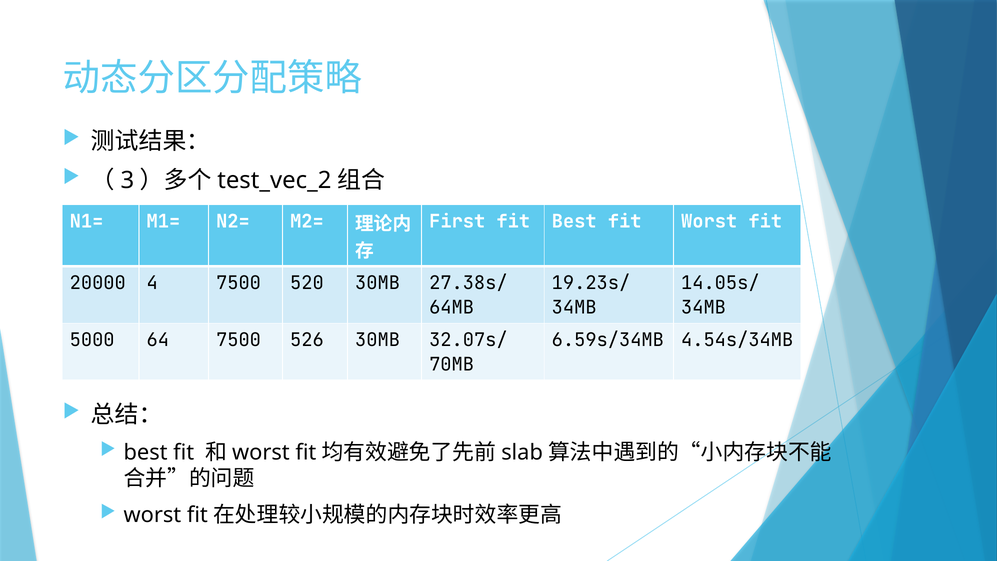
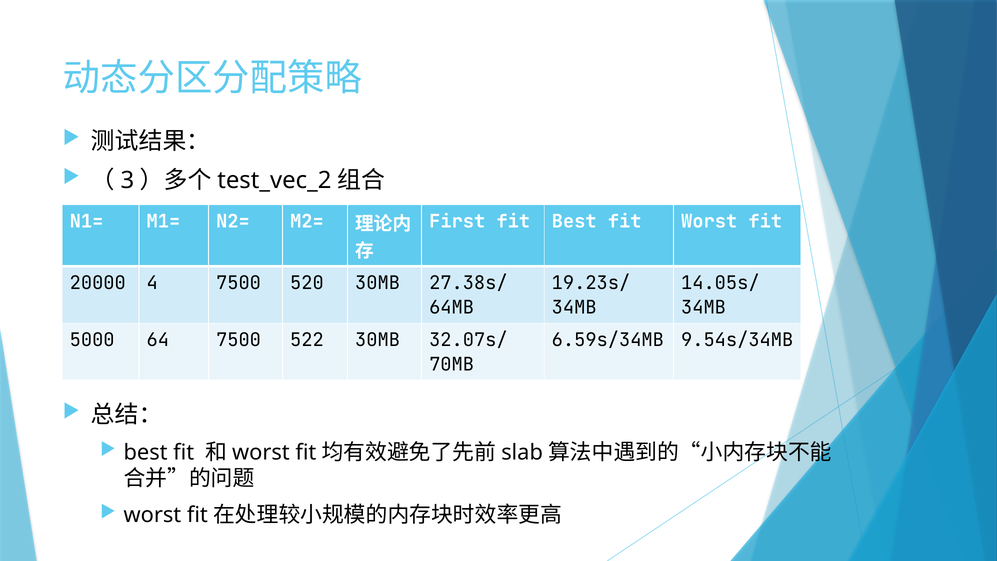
526: 526 -> 522 (307, 340)
4.54s/34MB: 4.54s/34MB -> 9.54s/34MB (737, 340)
